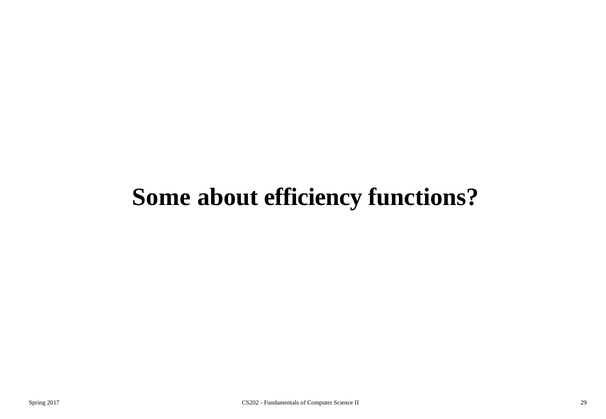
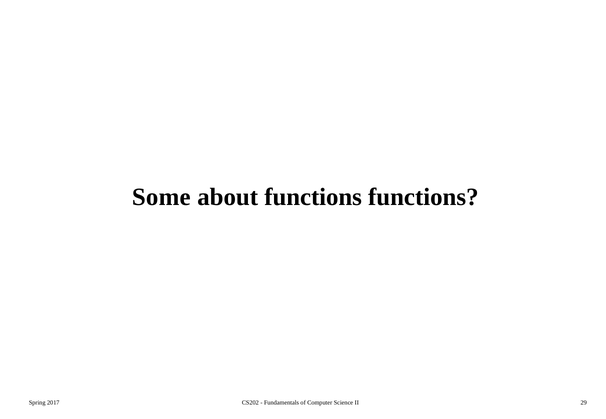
about efficiency: efficiency -> functions (313, 198)
